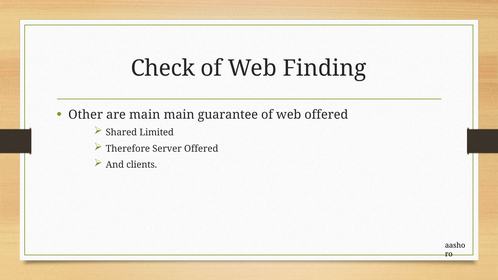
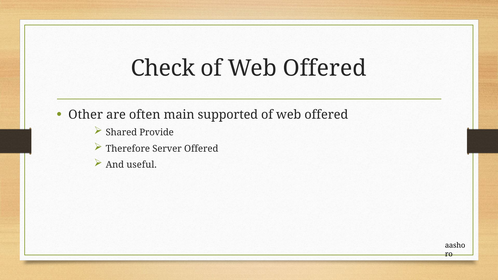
Finding: Finding -> Offered (325, 68)
are main: main -> often (145, 115)
guarantee: guarantee -> supported (228, 115)
Limited: Limited -> Provide (157, 132)
clients: clients -> useful (142, 165)
